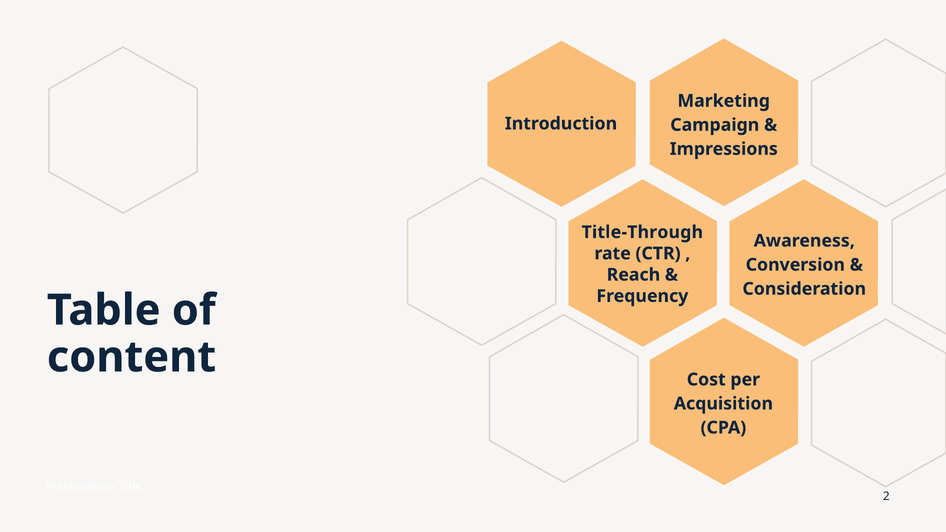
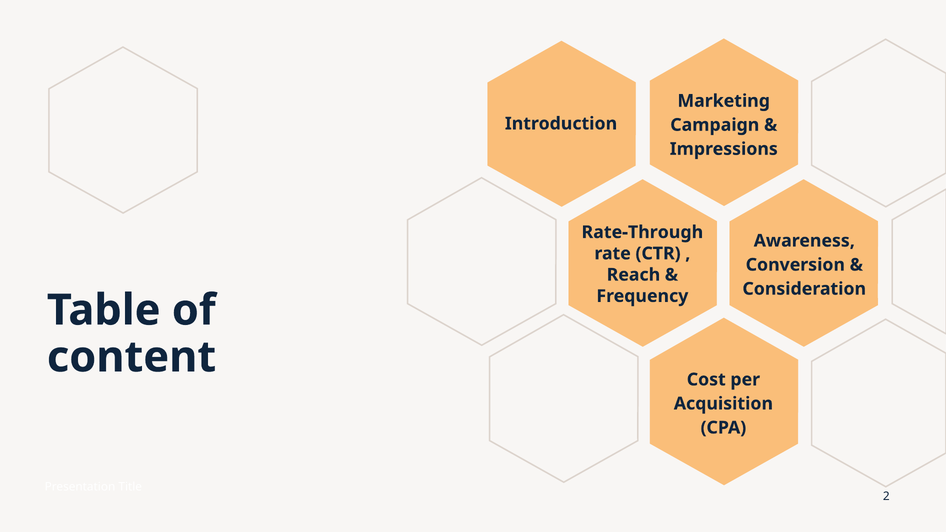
Title-Through: Title-Through -> Rate-Through (642, 232)
